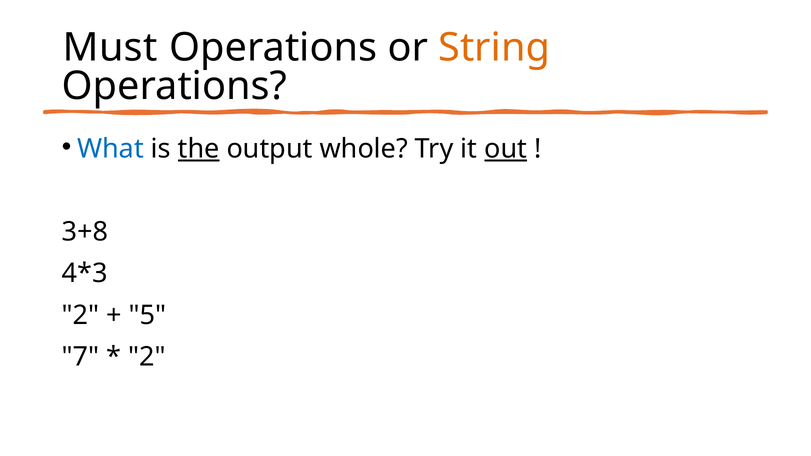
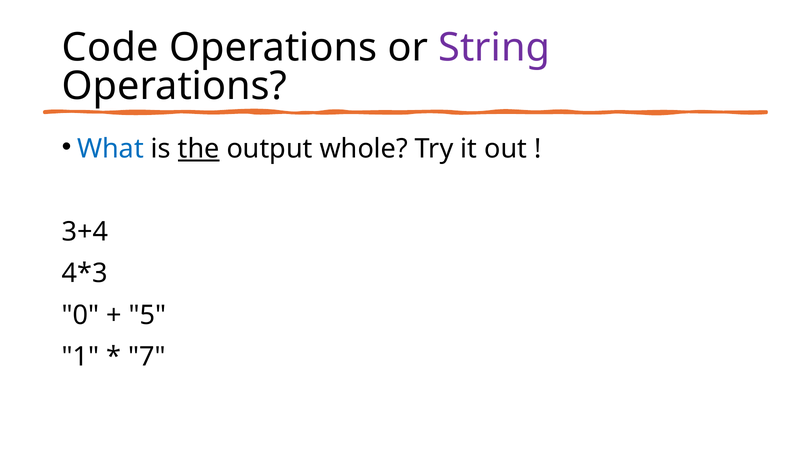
Must: Must -> Code (110, 47)
String colour: orange -> purple (494, 47)
out underline: present -> none (506, 149)
3+8: 3+8 -> 3+4 (85, 232)
2: 2 -> 0 (81, 315)
7: 7 -> 1 (81, 357)
2: 2 -> 7 (147, 357)
